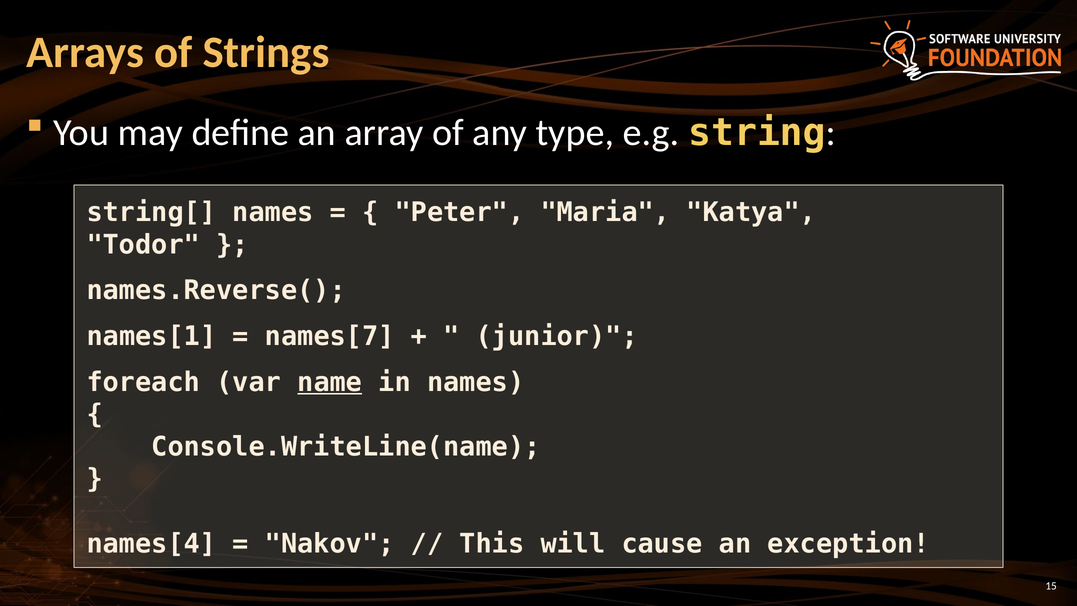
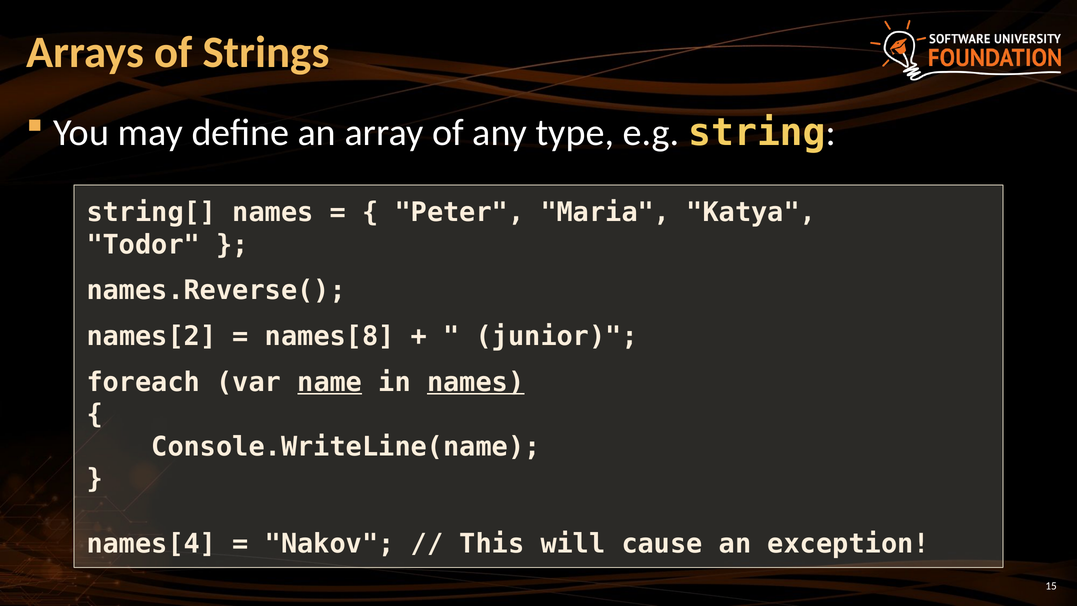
names[1: names[1 -> names[2 (151, 336)
names[7: names[7 -> names[8 (330, 336)
names underline: none -> present (476, 382)
